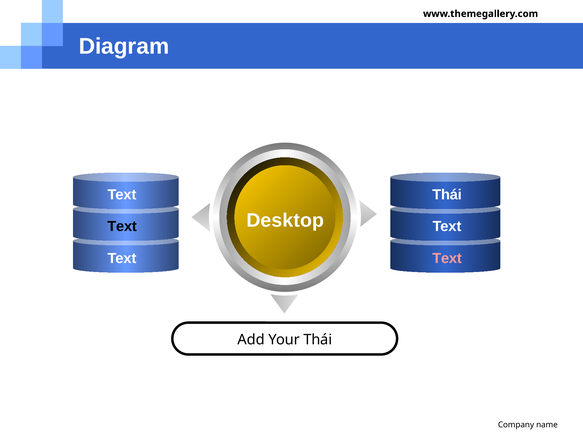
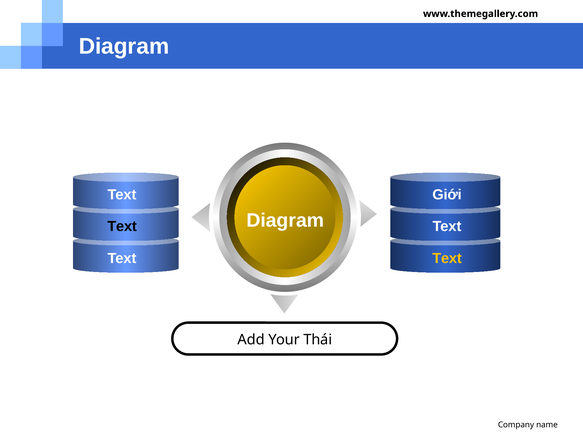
Thái: Thái -> Giới (447, 195)
Desktop: Desktop -> Diagram (285, 220)
Text colour: pink -> yellow (447, 258)
